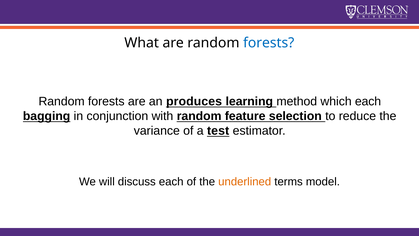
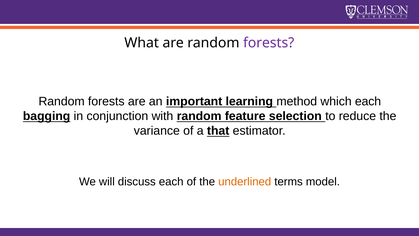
forests colour: blue -> purple (269, 43)
produces: produces -> important (194, 101)
test: test -> that (218, 131)
